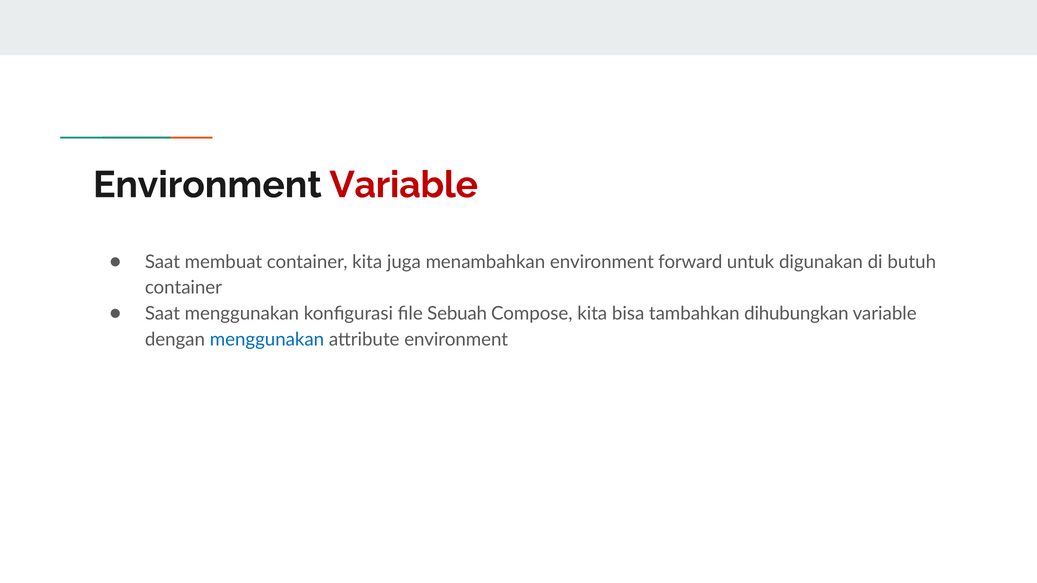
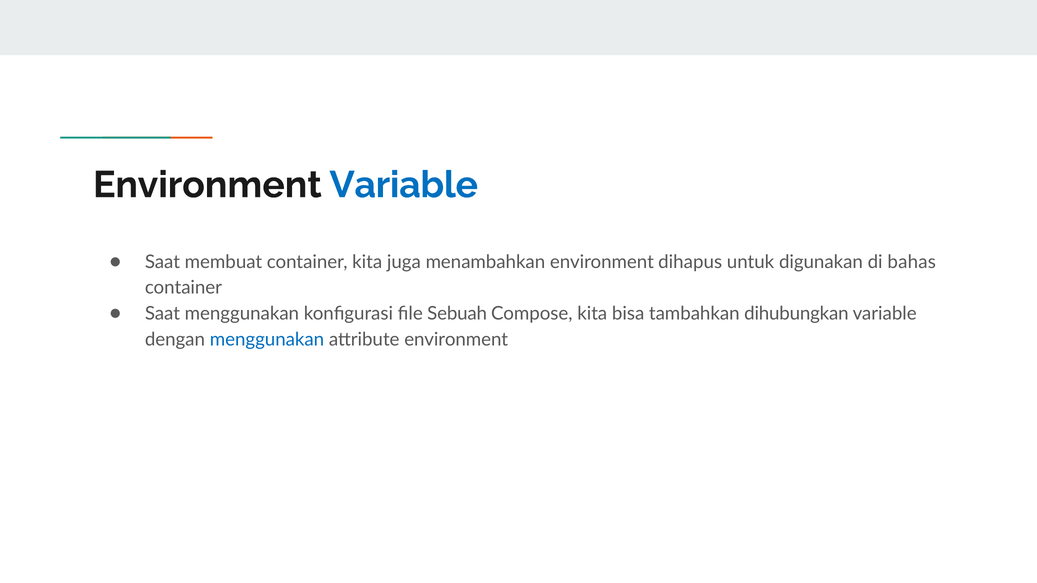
Variable colour: red -> blue (404, 185)
forward: forward -> dihapus (690, 262)
butuh: butuh -> bahas (912, 262)
